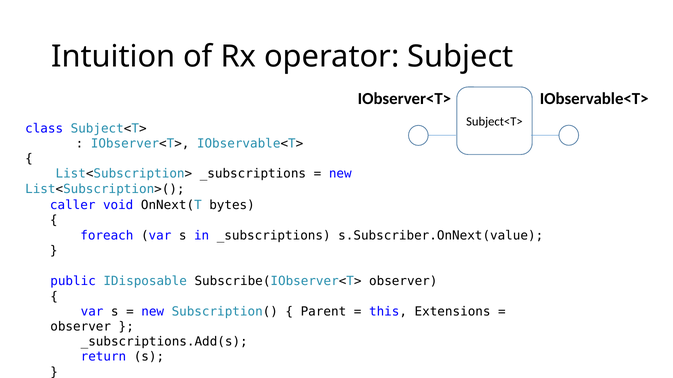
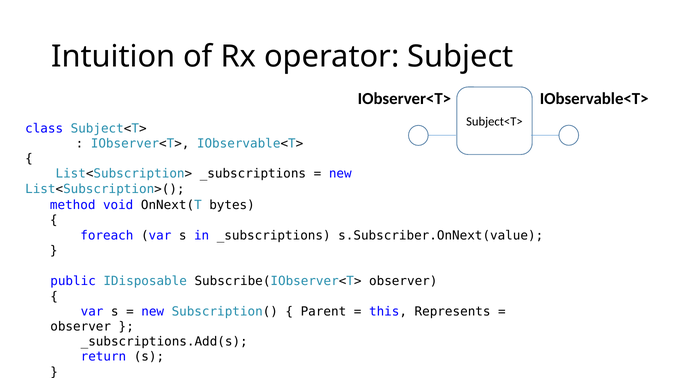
caller: caller -> method (73, 205)
Extensions: Extensions -> Represents (453, 312)
